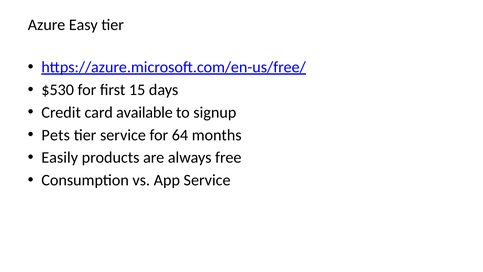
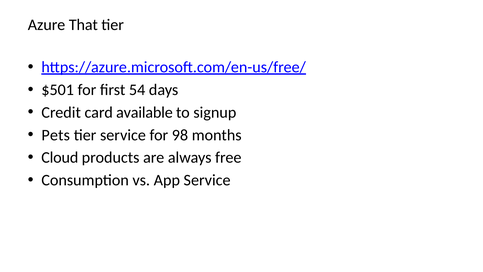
Easy: Easy -> That (83, 25)
$530: $530 -> $501 (58, 90)
15: 15 -> 54 (137, 90)
64: 64 -> 98 (180, 135)
Easily: Easily -> Cloud (60, 157)
